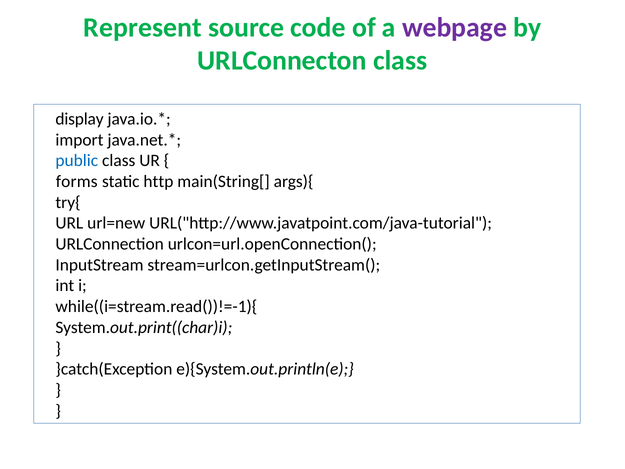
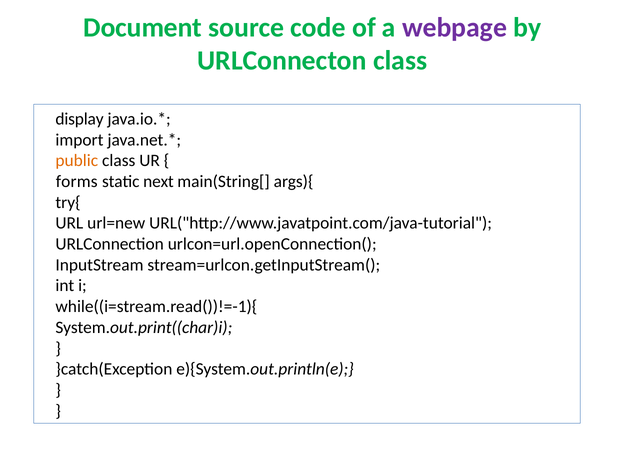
Represent: Represent -> Document (143, 27)
public colour: blue -> orange (77, 161)
http: http -> next (159, 181)
